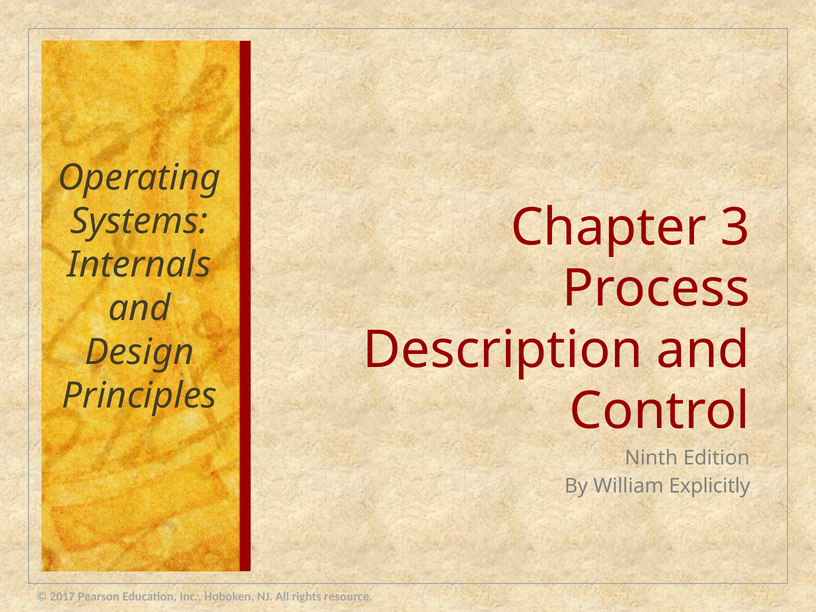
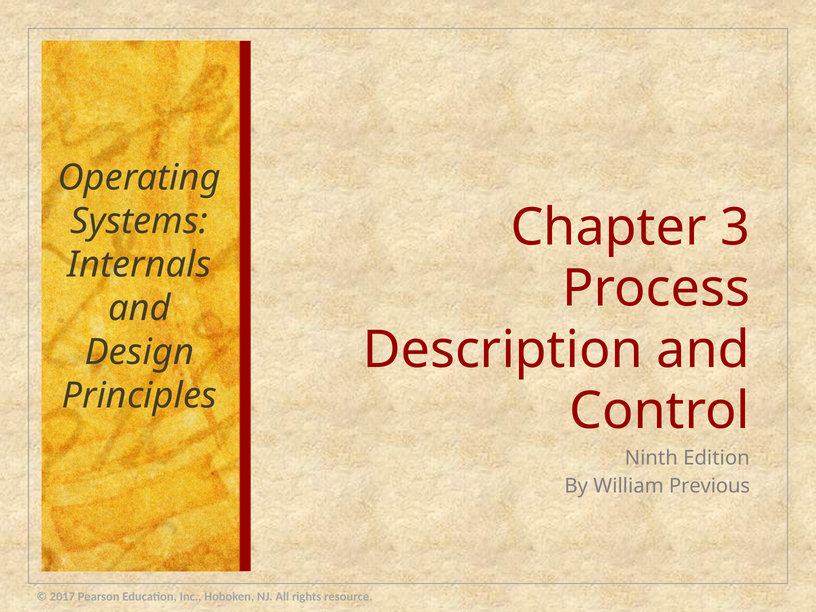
Explicitly: Explicitly -> Previous (710, 486)
